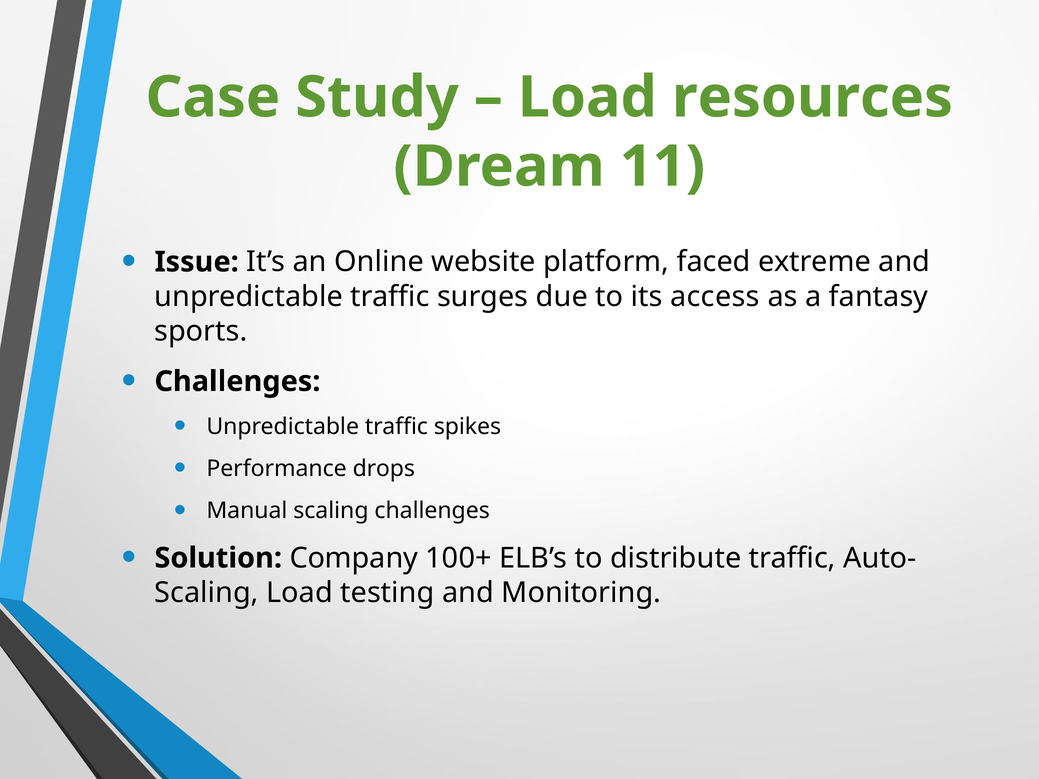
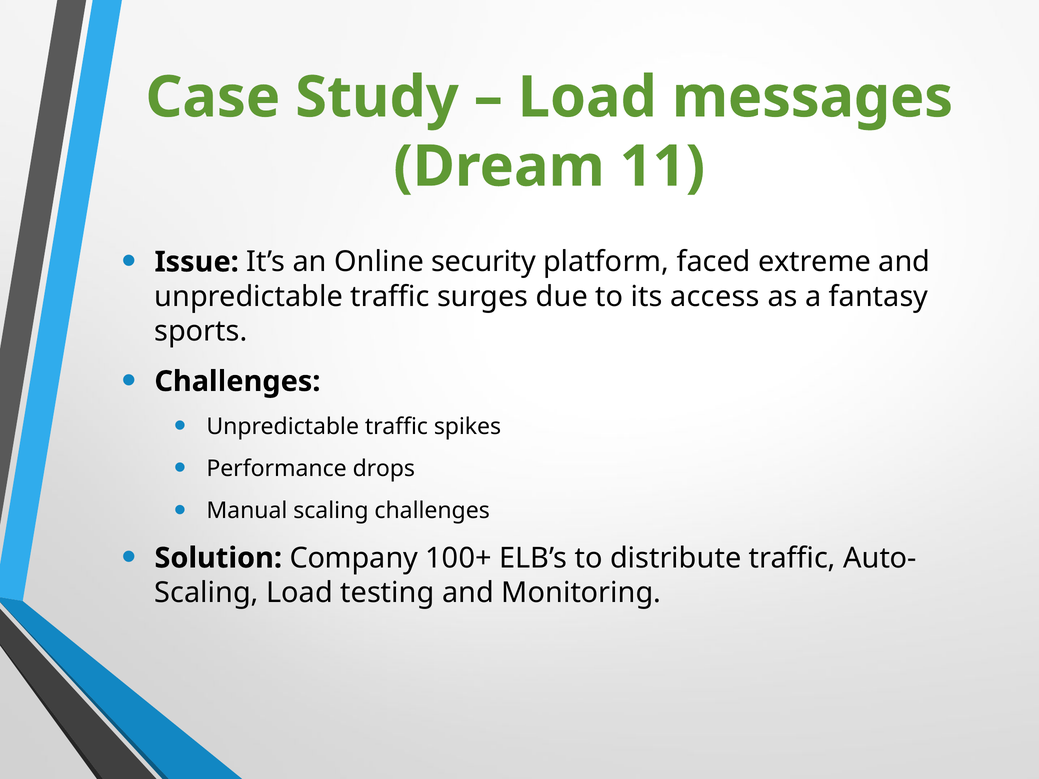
resources: resources -> messages (813, 97)
website: website -> security (484, 262)
